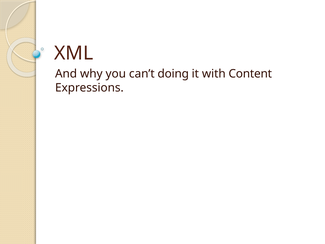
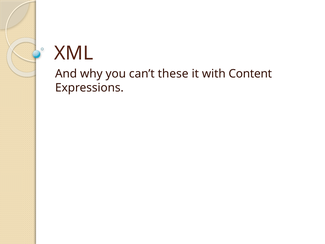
doing: doing -> these (173, 74)
